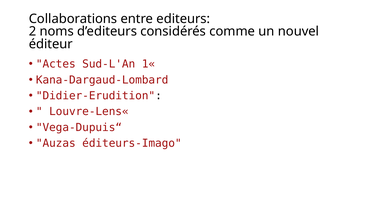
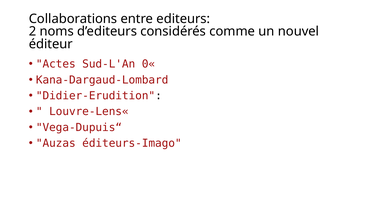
1«: 1« -> 0« (148, 64)
